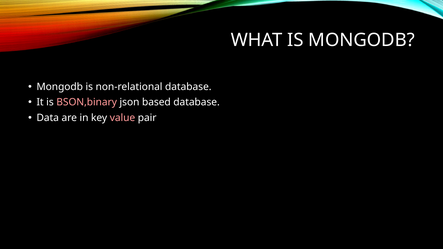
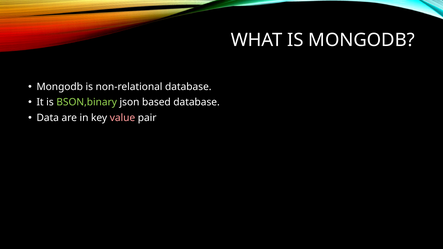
BSON,binary colour: pink -> light green (87, 102)
